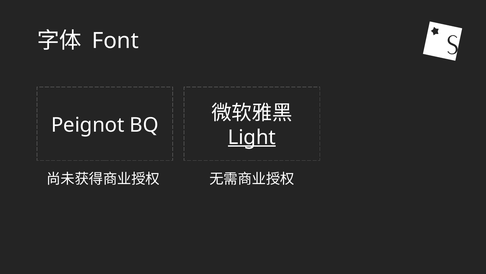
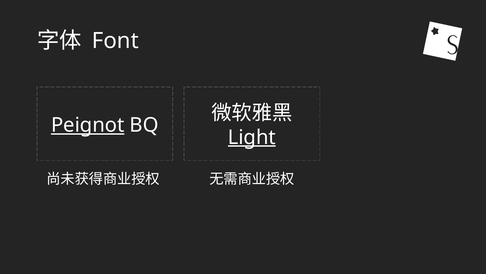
Peignot underline: none -> present (88, 125)
